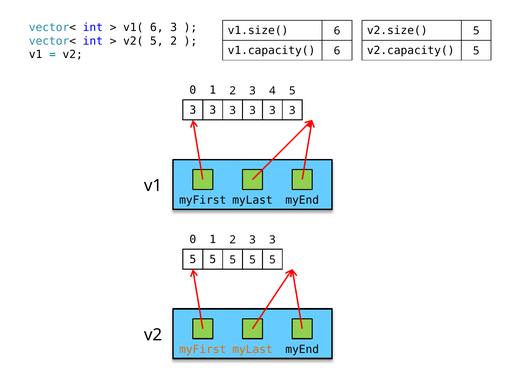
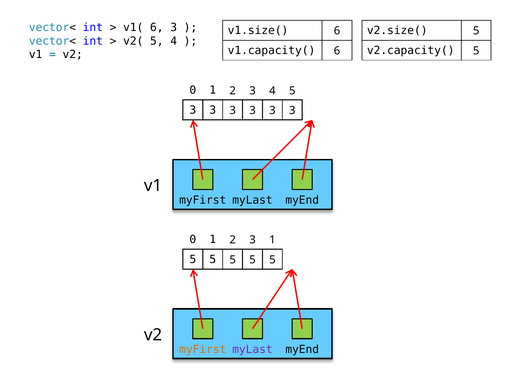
5 2: 2 -> 4 (174, 41)
2 3 3: 3 -> 1 (272, 240)
myLast colour: orange -> purple (252, 349)
